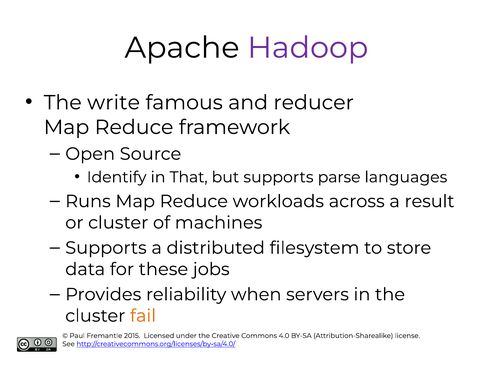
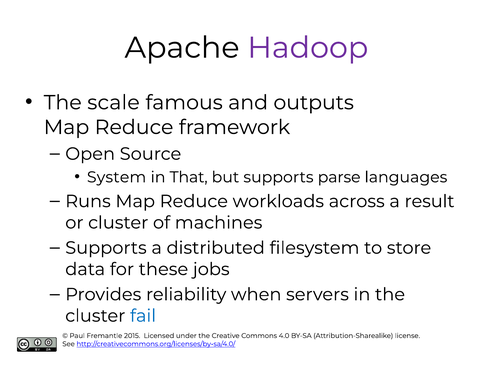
write: write -> scale (114, 102)
reducer: reducer -> outputs (314, 102)
Identify: Identify -> System (117, 177)
fail colour: orange -> blue (143, 316)
